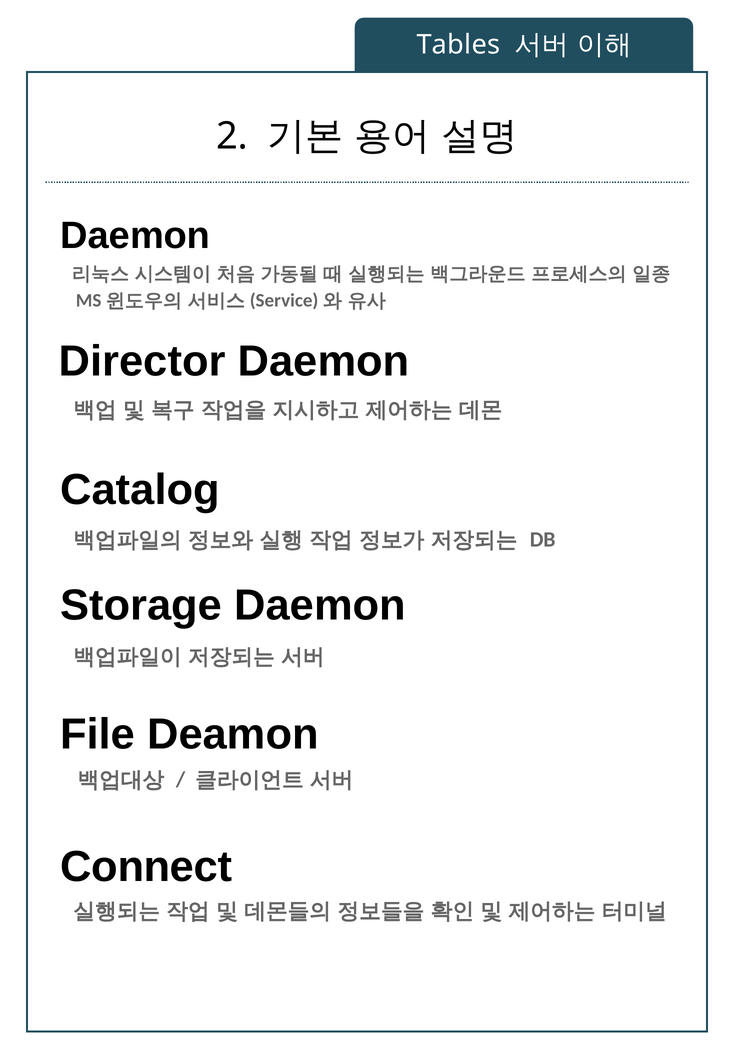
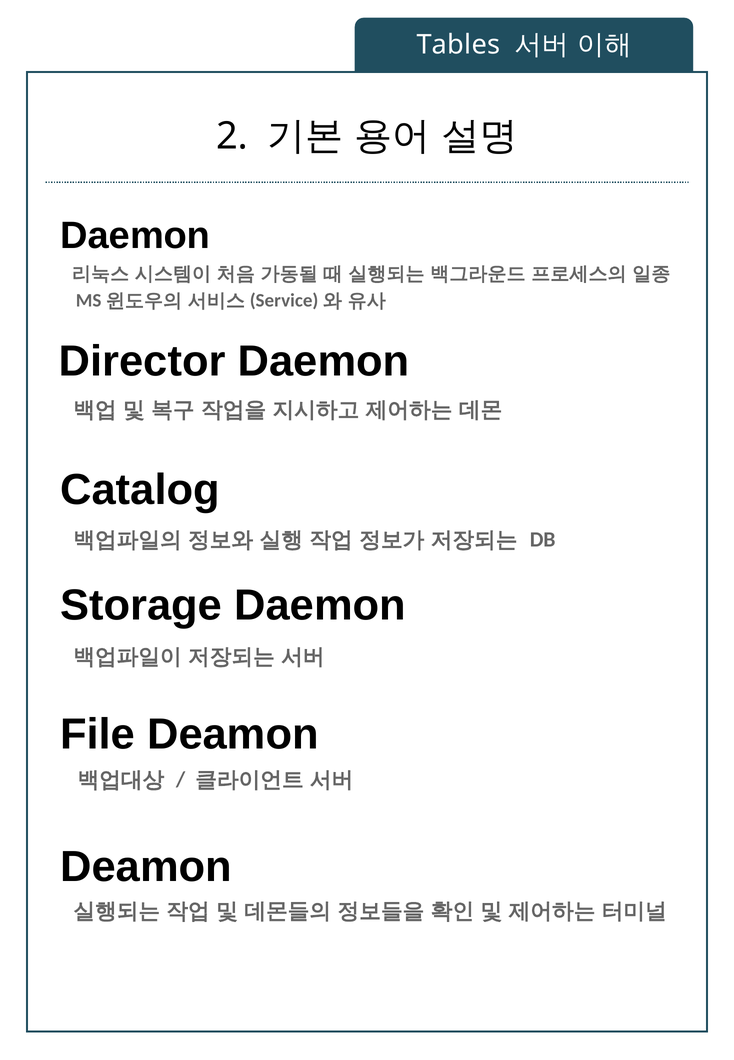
Connect: Connect -> Deamon (146, 867)
